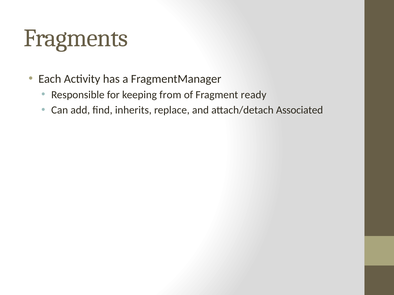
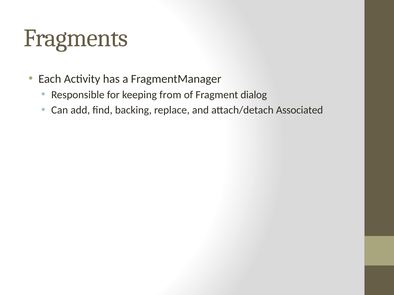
ready: ready -> dialog (254, 95)
inherits: inherits -> backing (133, 110)
